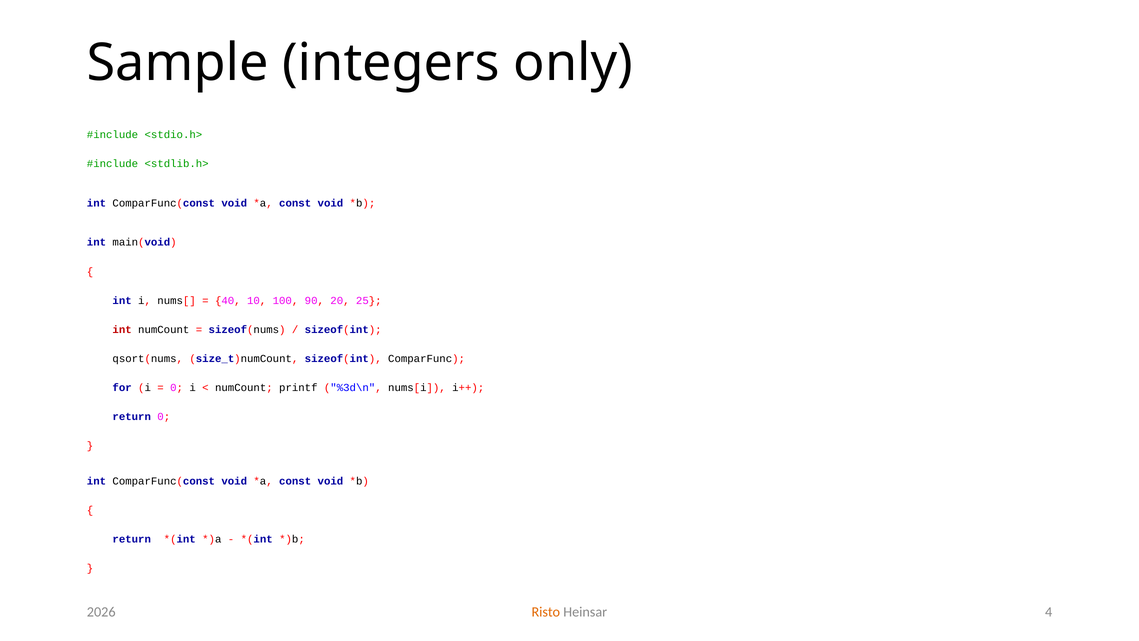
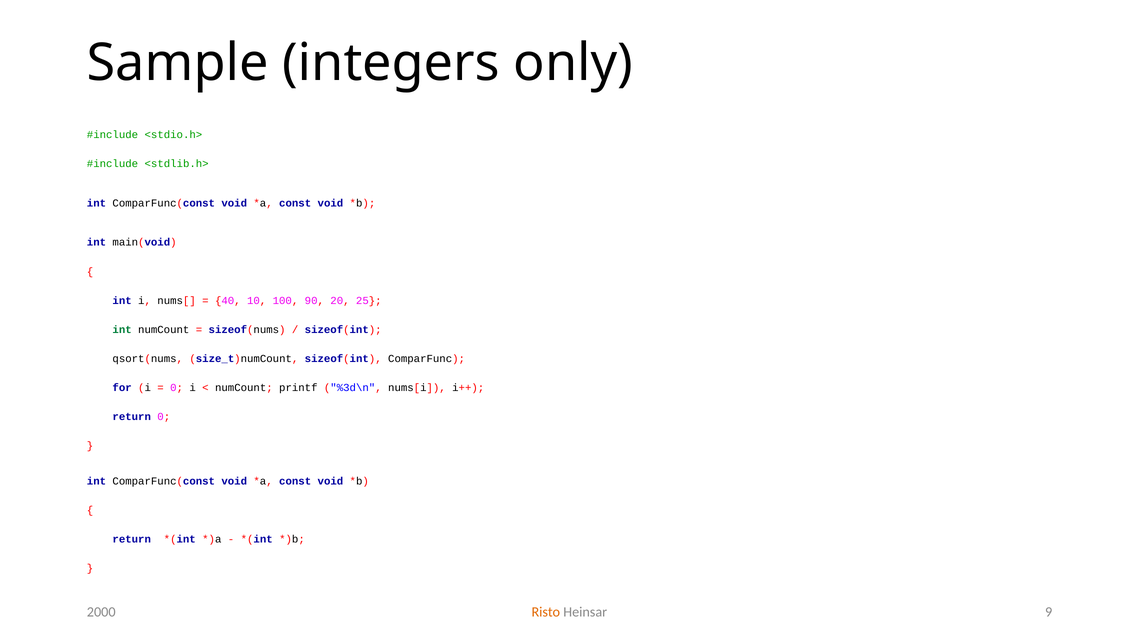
int colour: red -> green (122, 329)
4: 4 -> 9 (1049, 612)
2026: 2026 -> 2000 (101, 612)
